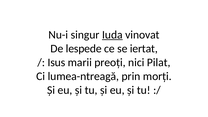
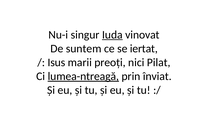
lespede: lespede -> suntem (84, 49)
lumea-ntreagă underline: none -> present (83, 76)
morți: morți -> înviat (157, 76)
